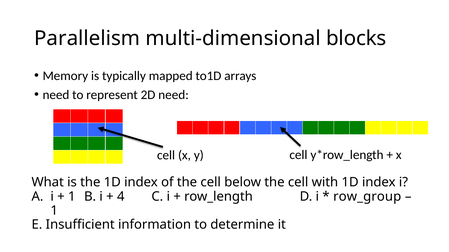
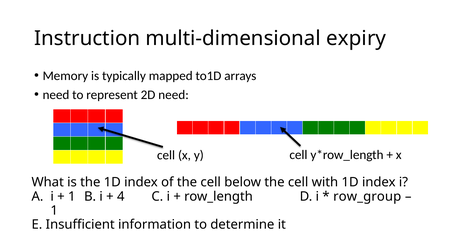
Parallelism: Parallelism -> Instruction (87, 39)
blocks: blocks -> expiry (356, 39)
